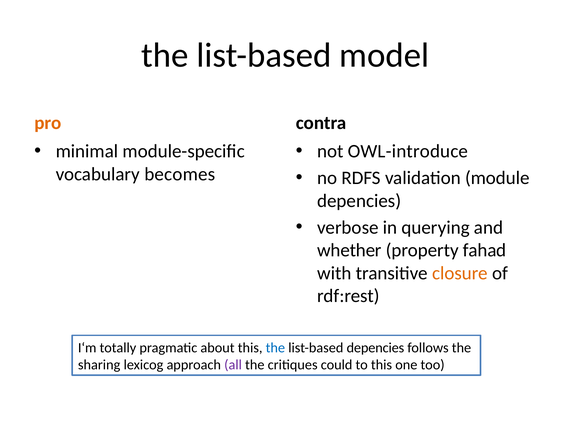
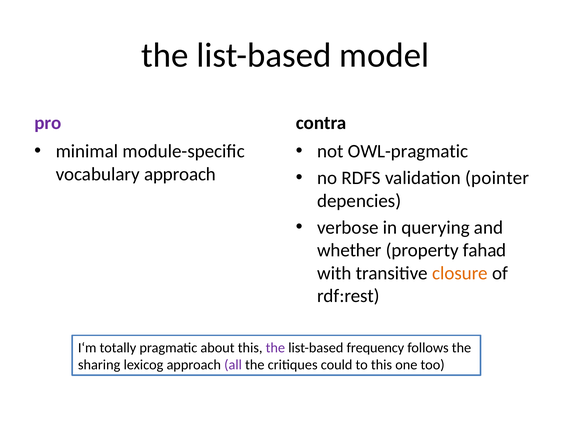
pro colour: orange -> purple (48, 123)
OWL-introduce: OWL-introduce -> OWL-pragmatic (408, 151)
vocabulary becomes: becomes -> approach (180, 174)
module: module -> pointer (497, 178)
the colour: blue -> purple (275, 348)
list-based depencies: depencies -> frequency (375, 348)
